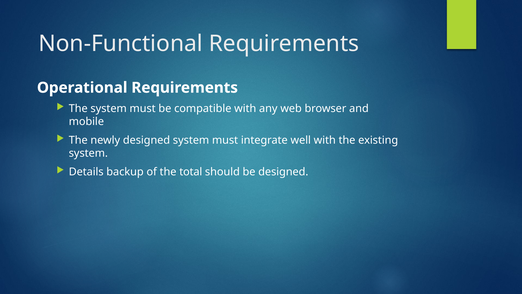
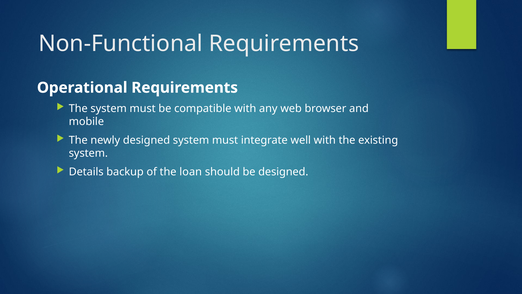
total: total -> loan (191, 172)
